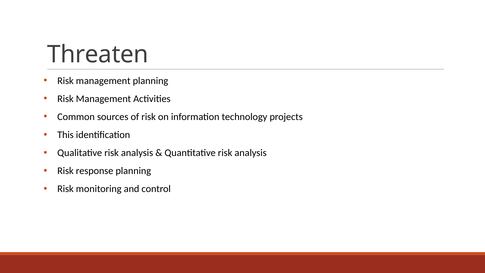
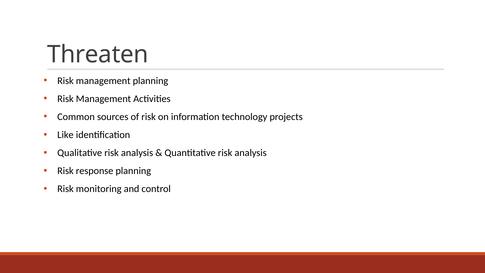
This: This -> Like (65, 135)
